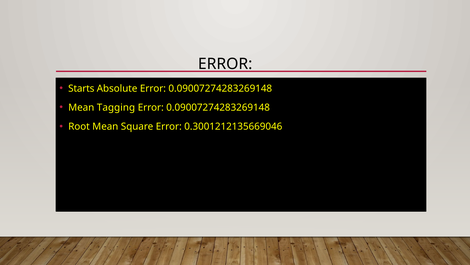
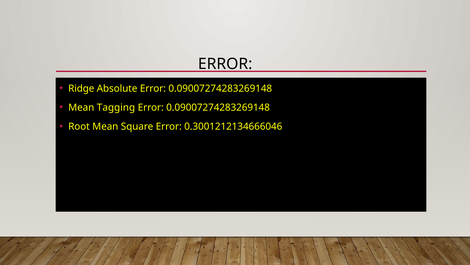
Starts: Starts -> Ridge (81, 88)
0.3001212135669046: 0.3001212135669046 -> 0.3001212134666046 (233, 126)
